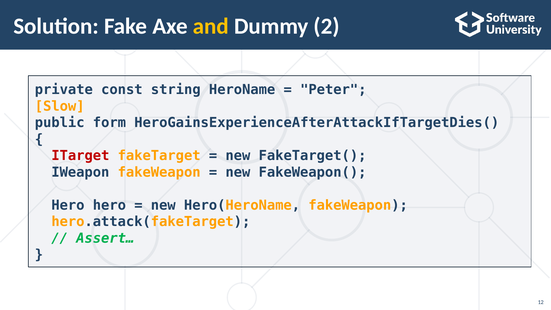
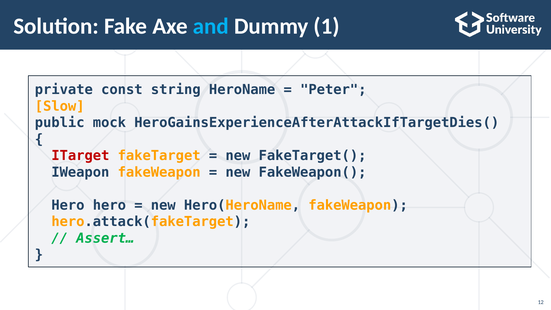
and colour: yellow -> light blue (211, 26)
2: 2 -> 1 (327, 26)
form: form -> mock (109, 123)
